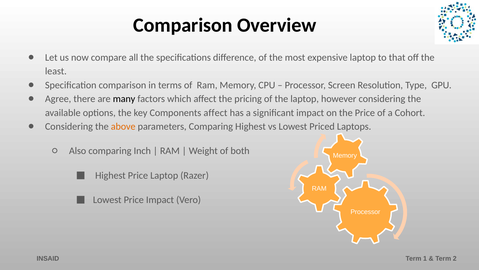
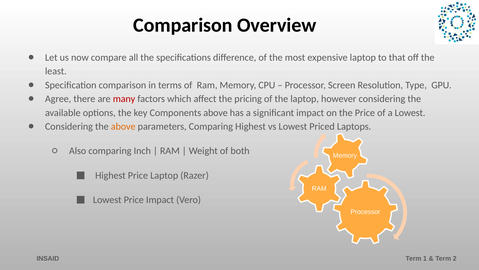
many colour: black -> red (124, 99)
Components affect: affect -> above (216, 113)
a Cohort: Cohort -> Lowest (410, 113)
